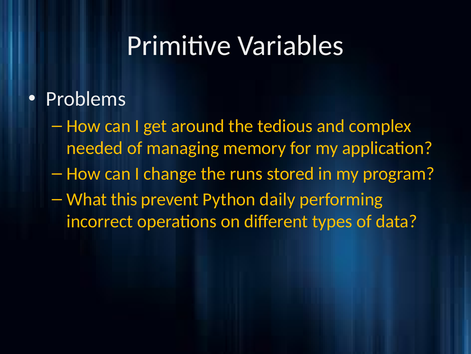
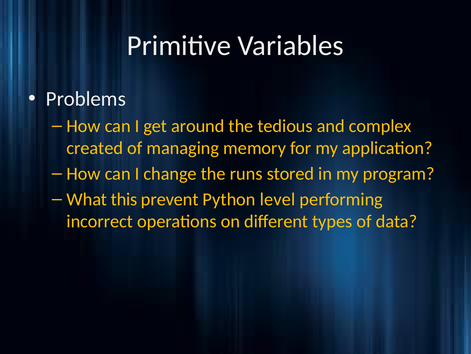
needed: needed -> created (95, 148)
daily: daily -> level (277, 199)
